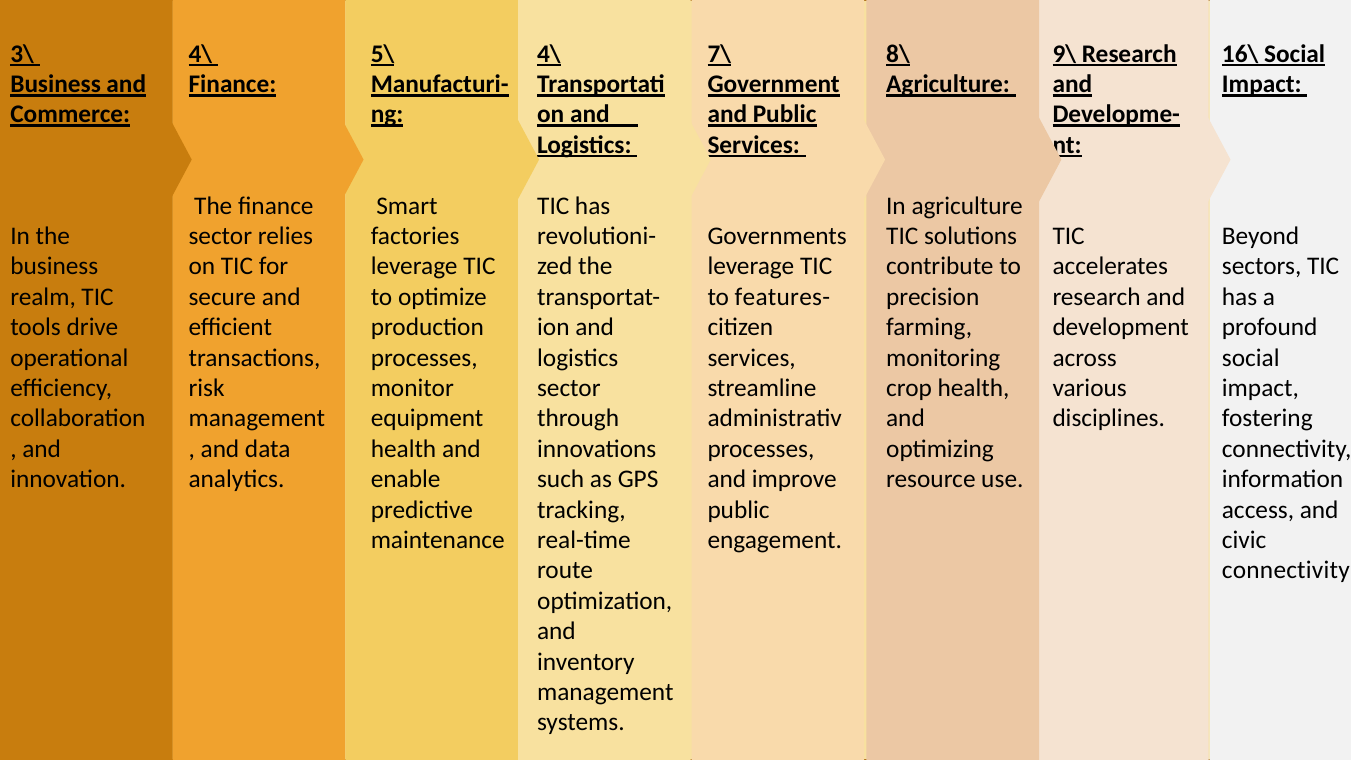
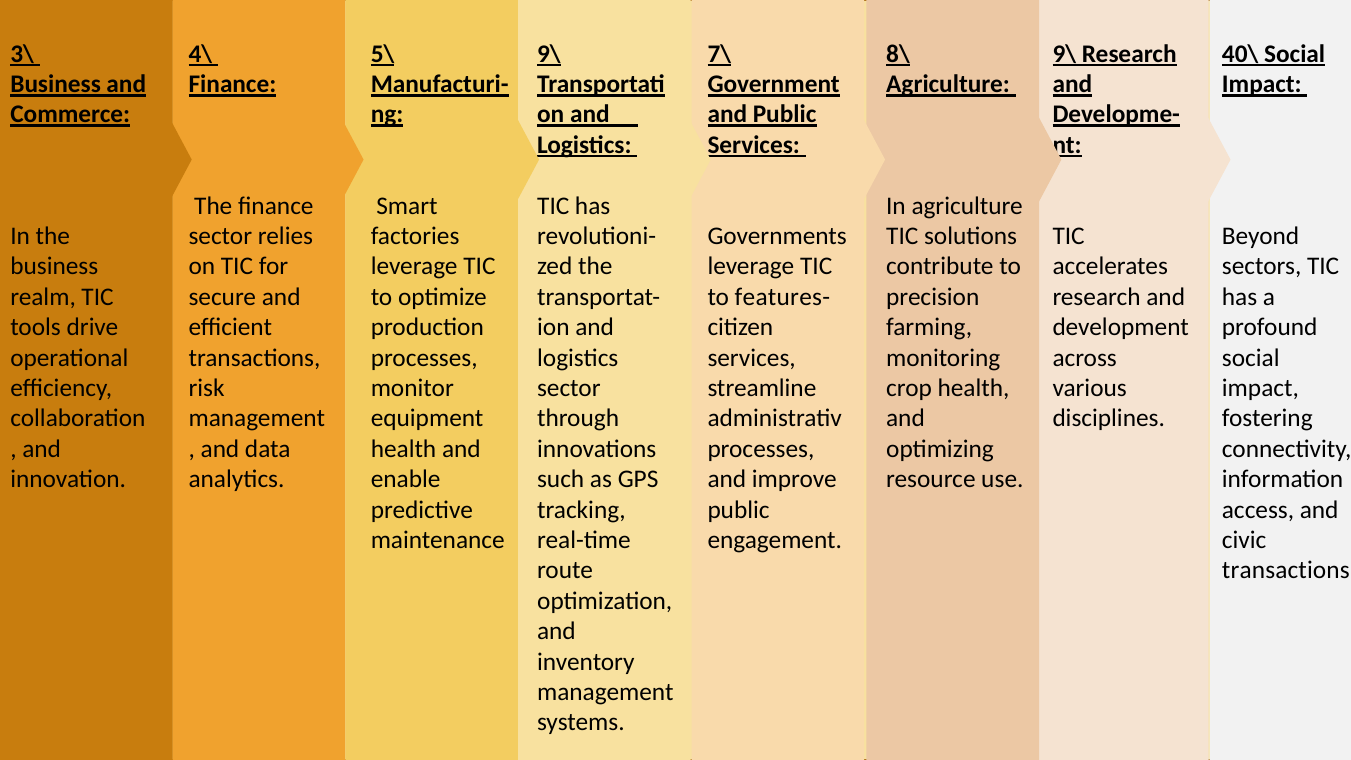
4\: 4\ -> 9\ (549, 54)
16\: 16\ -> 40\ (1240, 54)
connectivity: connectivity -> transactions (1286, 571)
